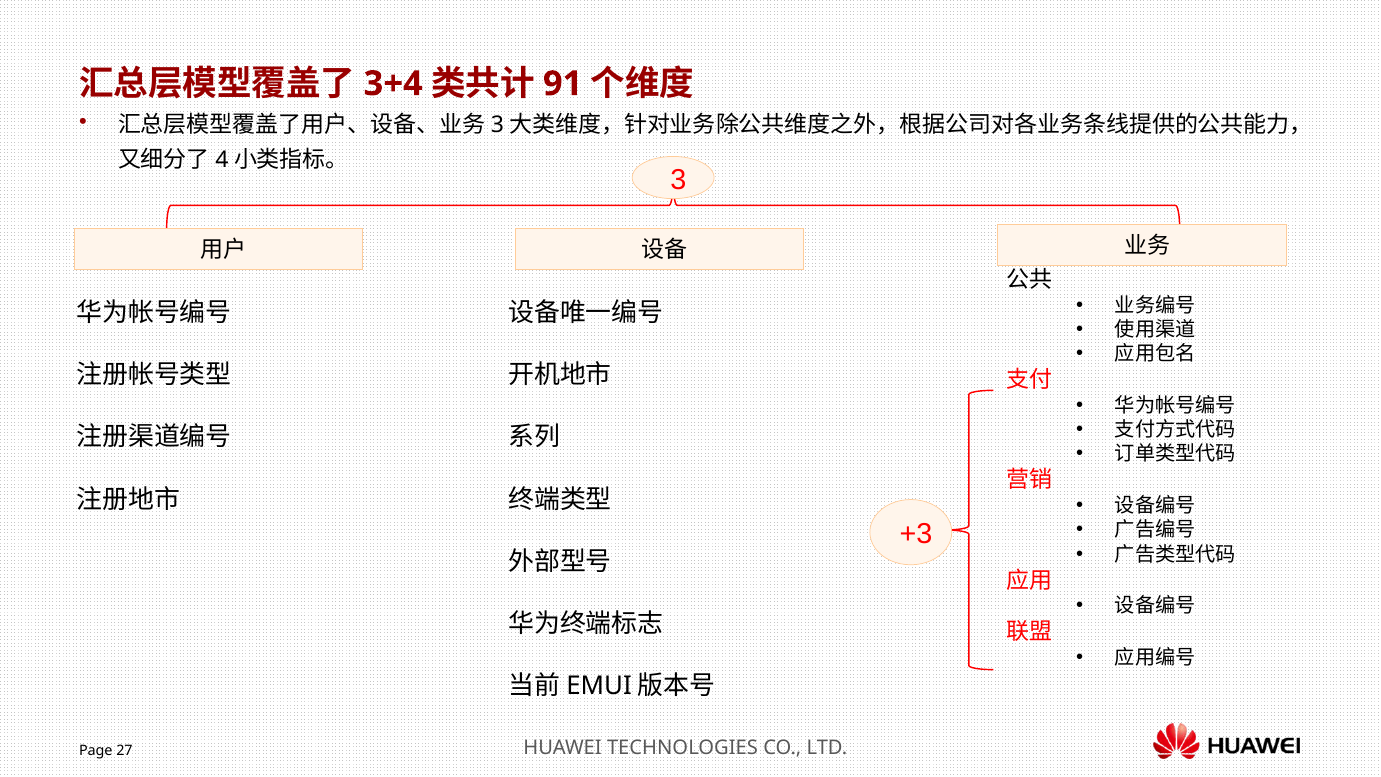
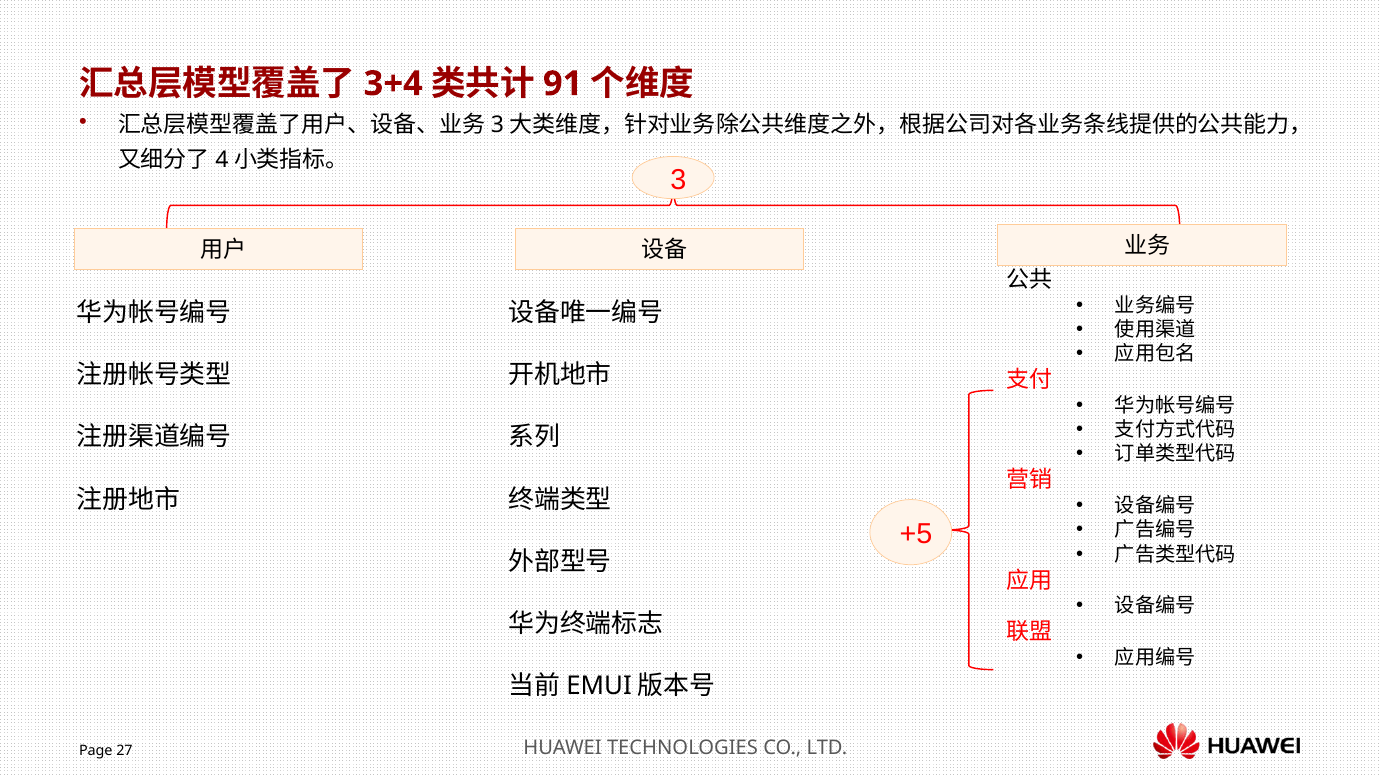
+3: +3 -> +5 (916, 534)
